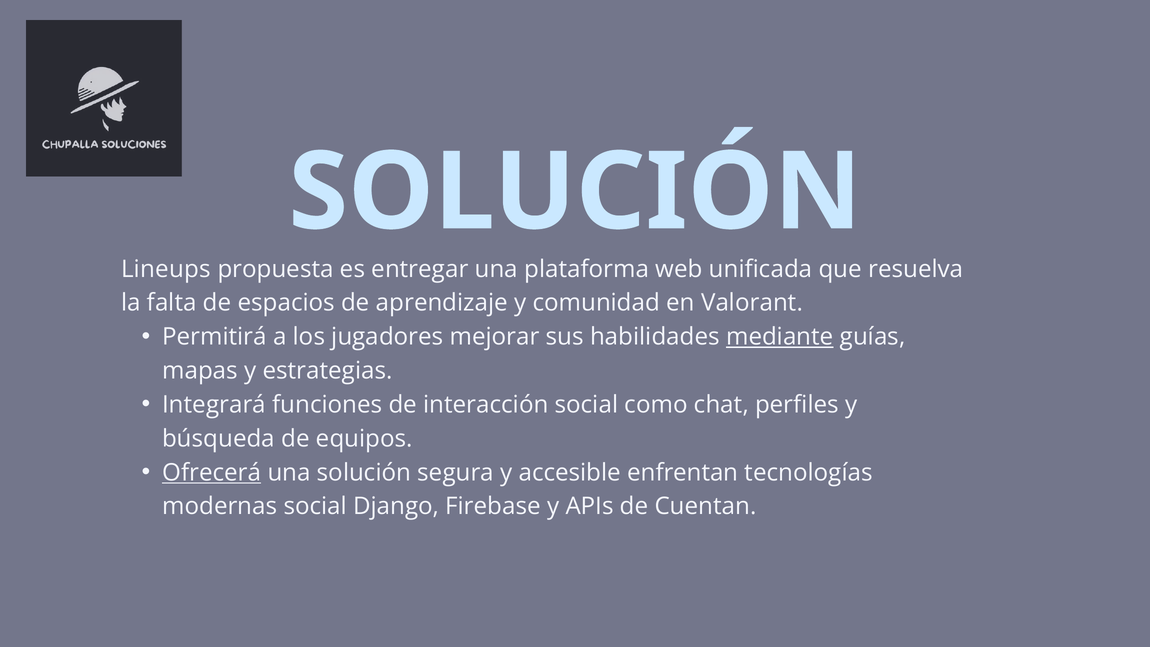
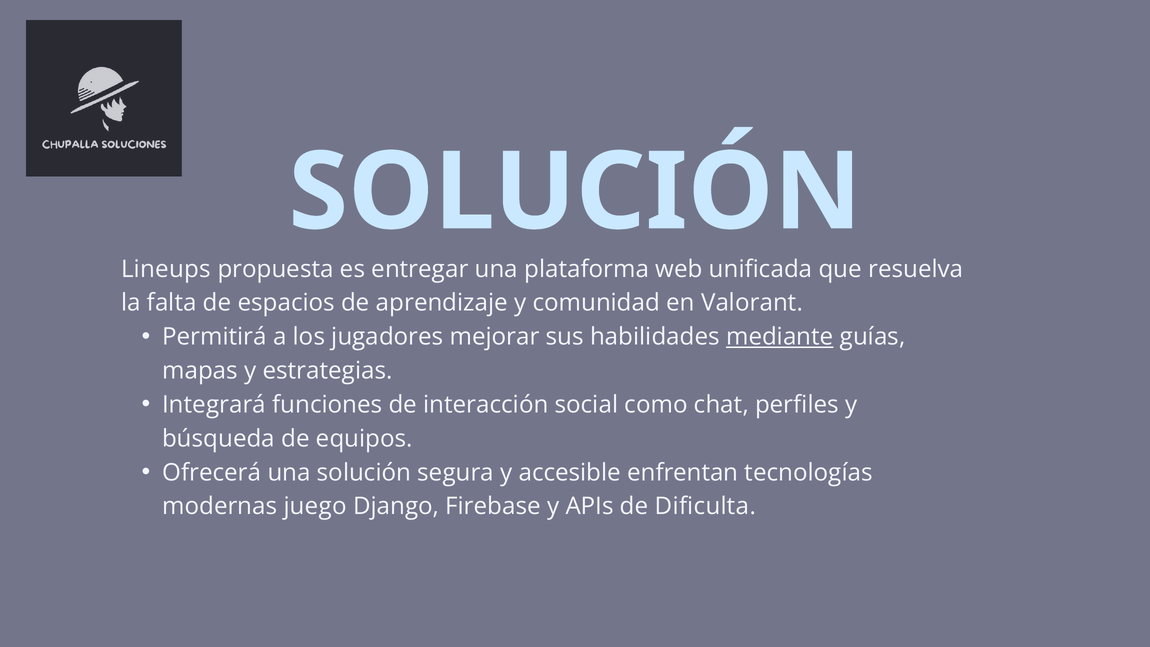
Ofrecerá underline: present -> none (212, 473)
modernas social: social -> juego (315, 506)
Cuentan: Cuentan -> Dificulta (705, 506)
